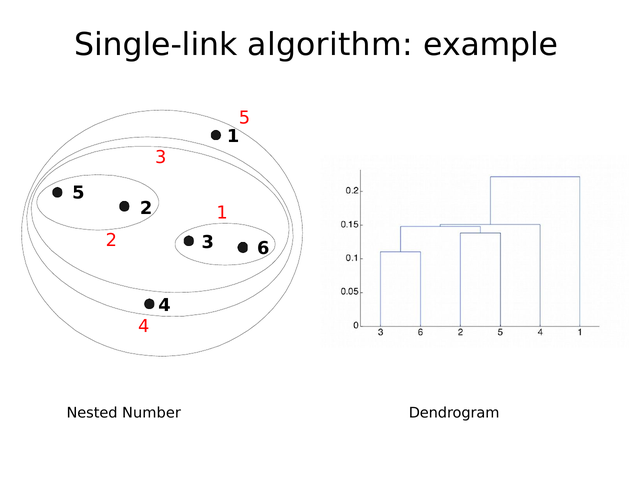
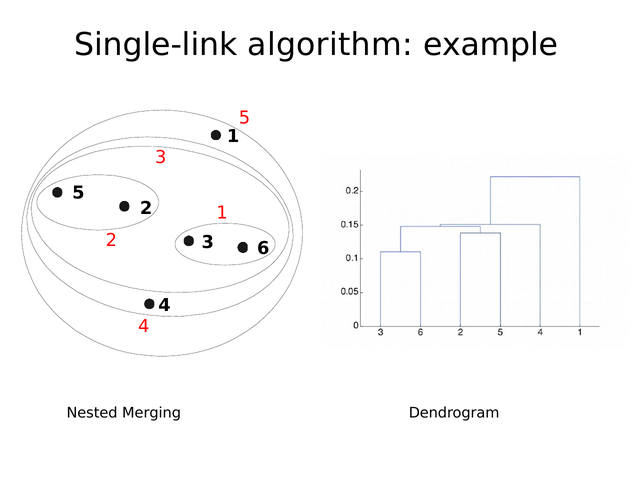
Number: Number -> Merging (152, 413)
